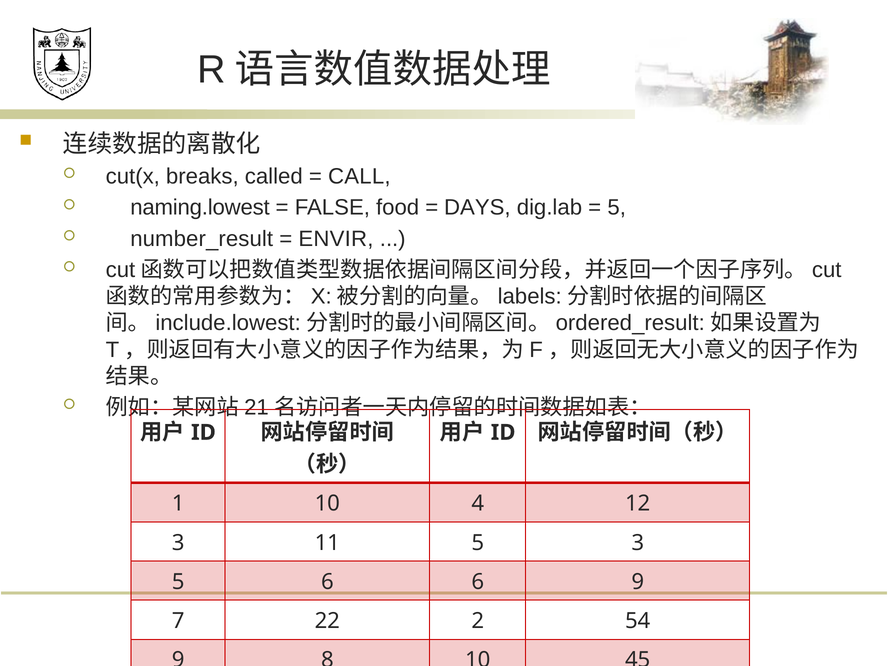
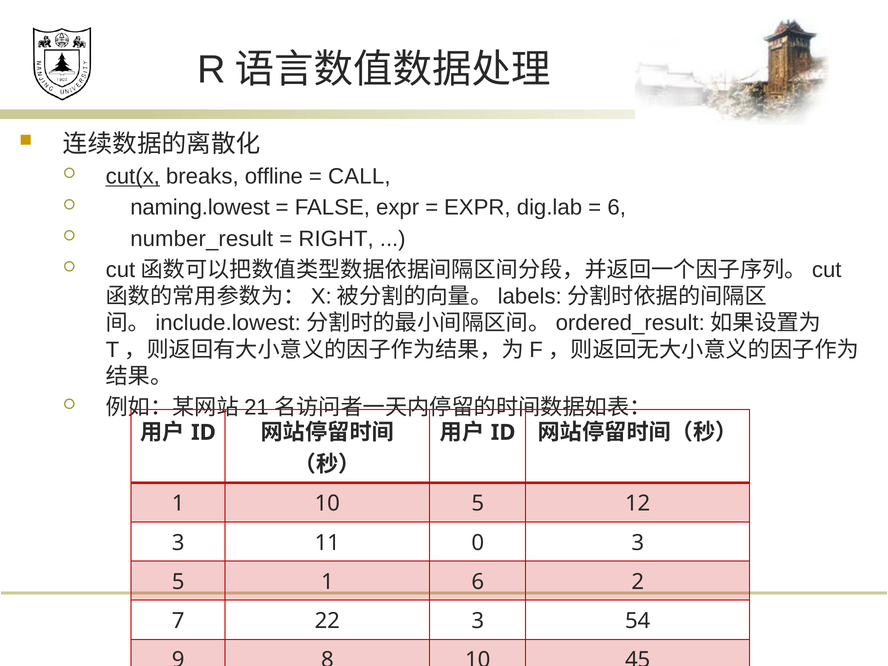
cut(x underline: none -> present (133, 177)
called: called -> offline (274, 177)
FALSE food: food -> expr (398, 208)
DAYS: DAYS -> EXPR (477, 208)
5: 5 -> 6 (617, 208)
ENVIR: ENVIR -> RIGHT (336, 239)
10 4: 4 -> 5 (478, 504)
11 5: 5 -> 0 (478, 543)
5 6: 6 -> 1 (327, 582)
6 9: 9 -> 2 (638, 582)
22 2: 2 -> 3 (478, 621)
